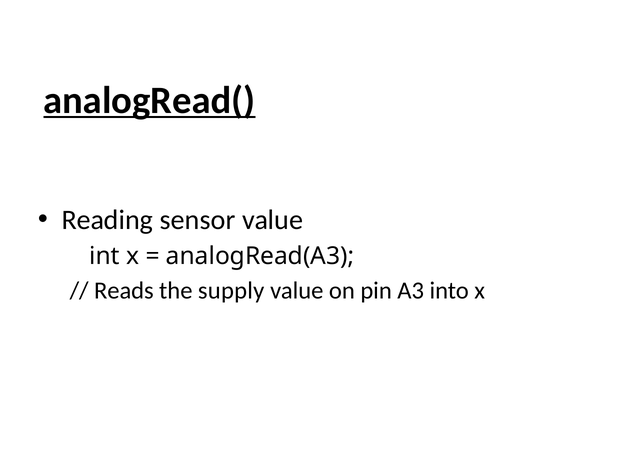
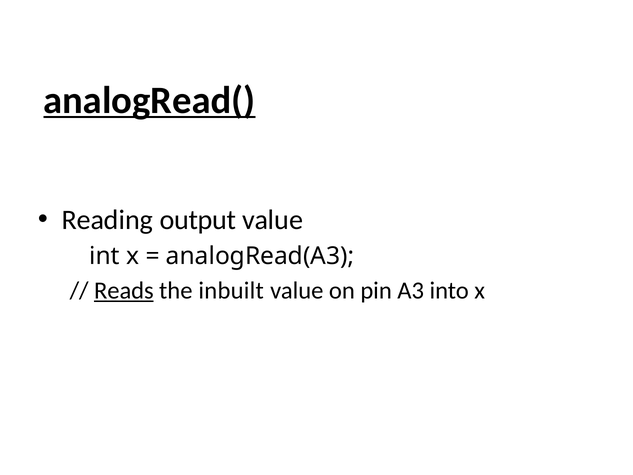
sensor: sensor -> output (198, 220)
Reads underline: none -> present (124, 291)
supply: supply -> inbuilt (231, 291)
